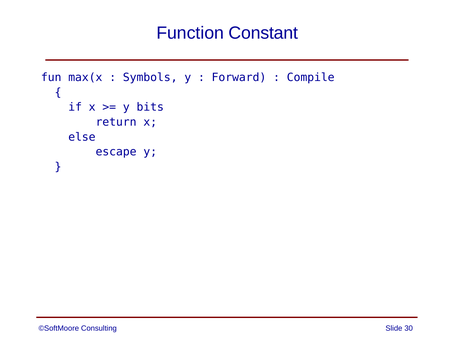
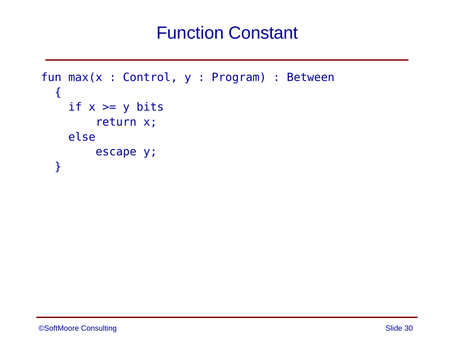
Symbols: Symbols -> Control (150, 78)
Forward: Forward -> Program (239, 78)
Compile: Compile -> Between (311, 78)
